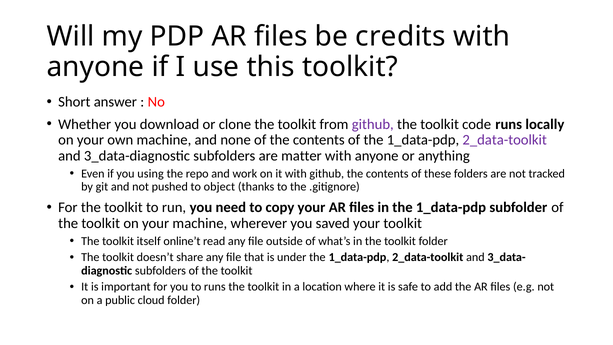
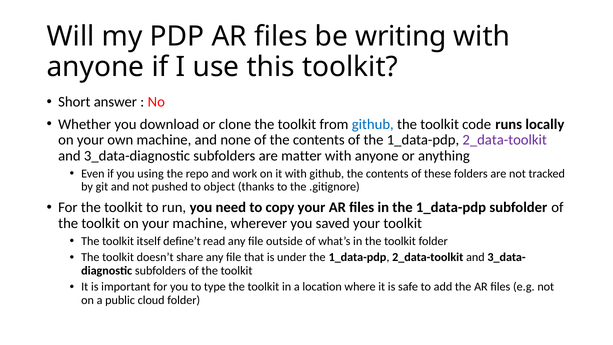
credits: credits -> writing (401, 36)
github colour: purple -> blue (373, 124)
online’t: online’t -> define’t (182, 241)
to runs: runs -> type (215, 287)
